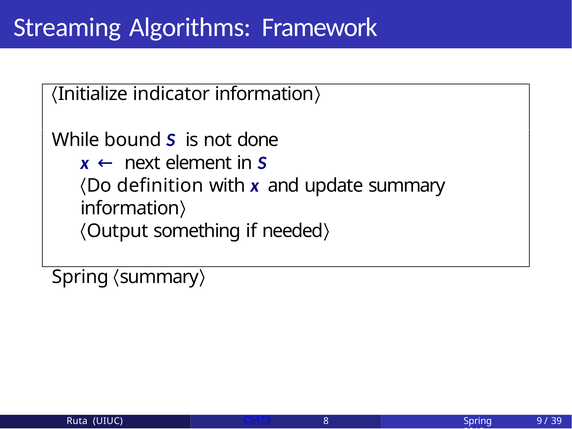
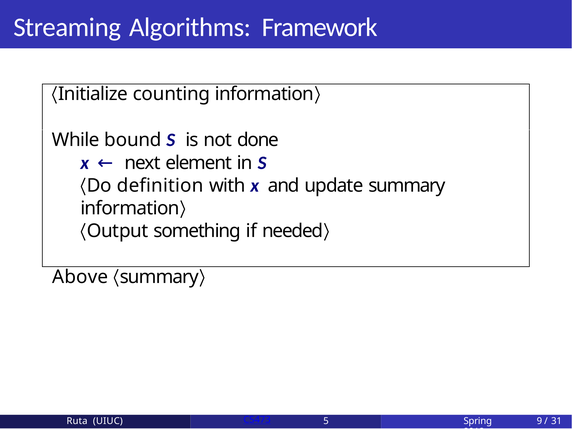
indicator: indicator -> counting (171, 94)
Spring: Spring -> Above (80, 277)
39: 39 -> 31 (556, 421)
8: 8 -> 5 (326, 421)
